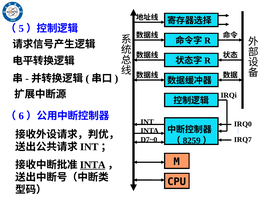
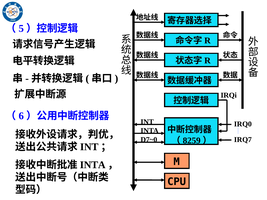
INTA underline: present -> none (93, 165)
